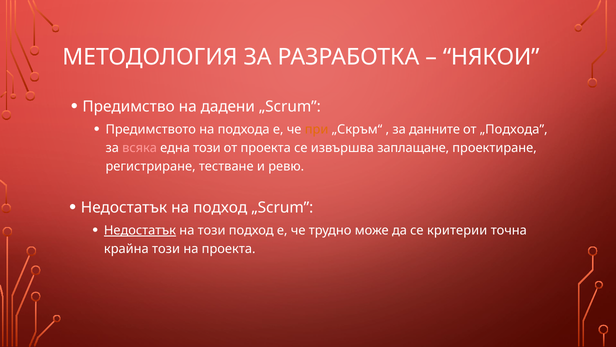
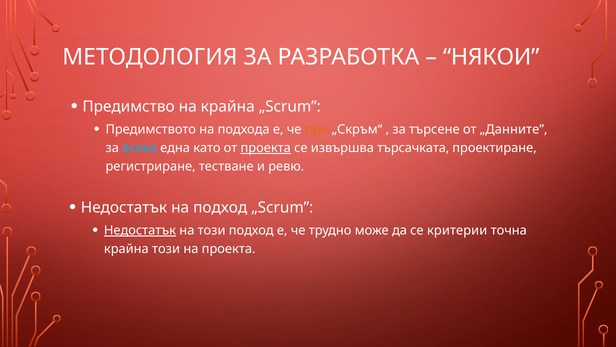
на дадени: дадени -> крайна (228, 106)
данните: данните -> търсене (434, 129)
„Подхода: „Подхода -> „Данните (514, 129)
всяка colour: pink -> light blue (140, 148)
една този: този -> като (207, 148)
проекта underline: none -> present (266, 148)
заплащане: заплащане -> търсачката (413, 148)
